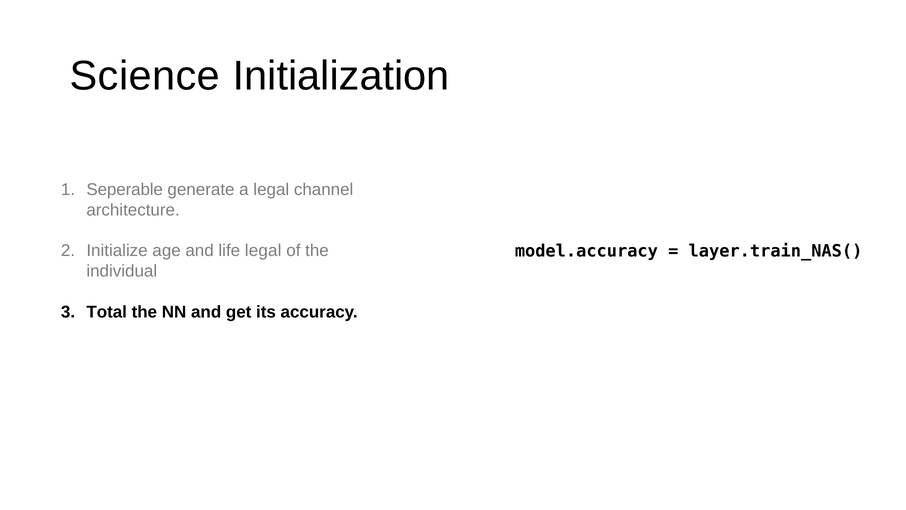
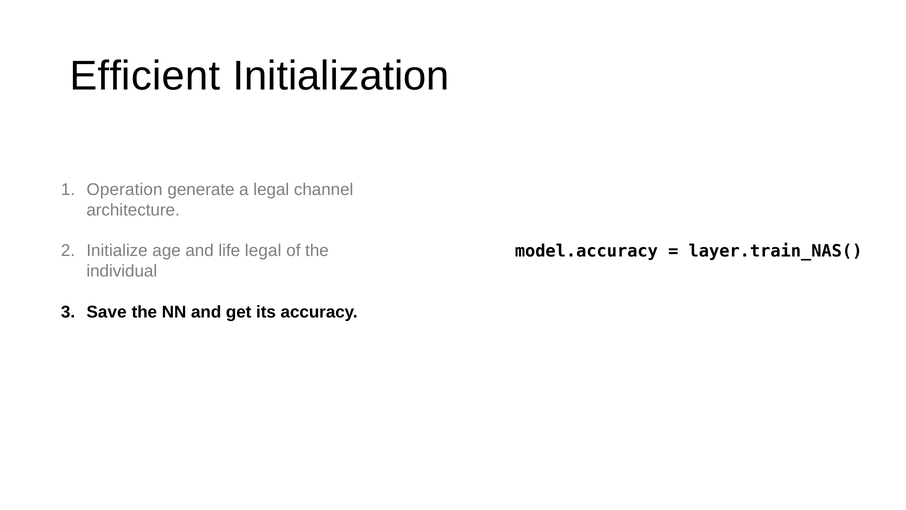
Science: Science -> Efficient (145, 76)
Seperable: Seperable -> Operation (125, 189)
Total: Total -> Save (107, 312)
